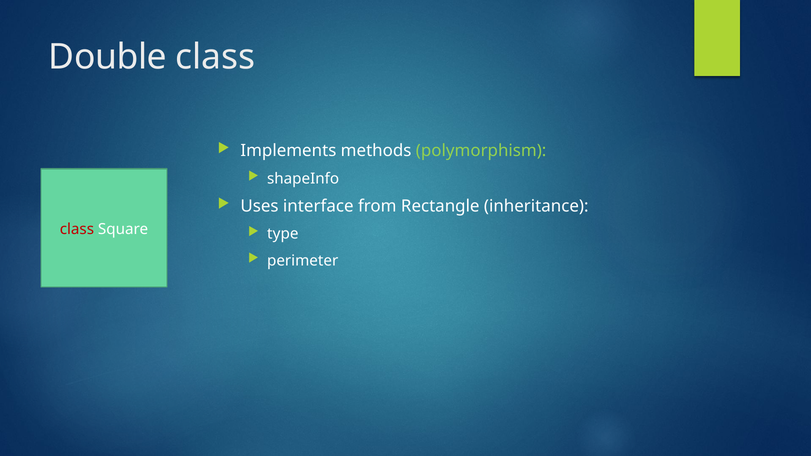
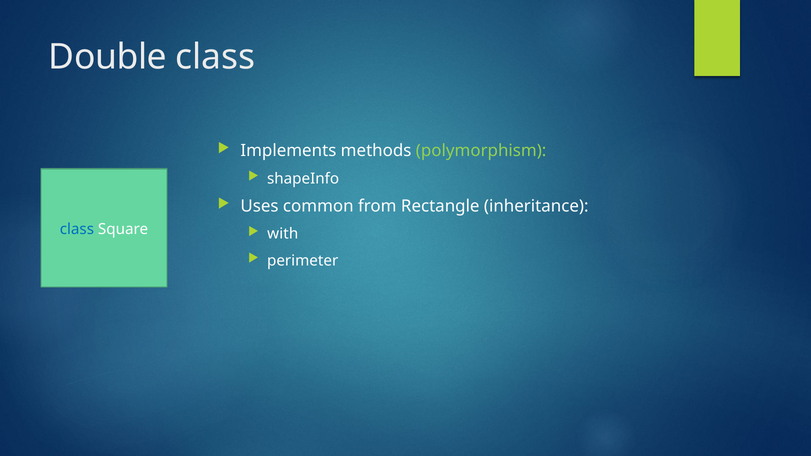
interface: interface -> common (318, 206)
class colour: red -> blue (77, 229)
type: type -> with (283, 234)
